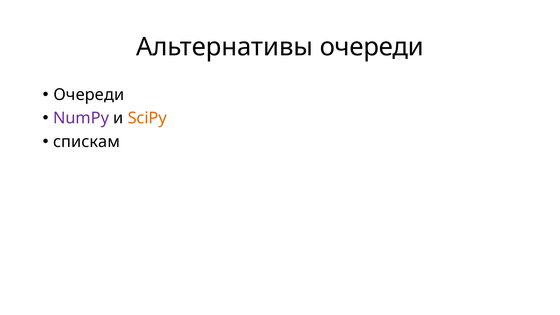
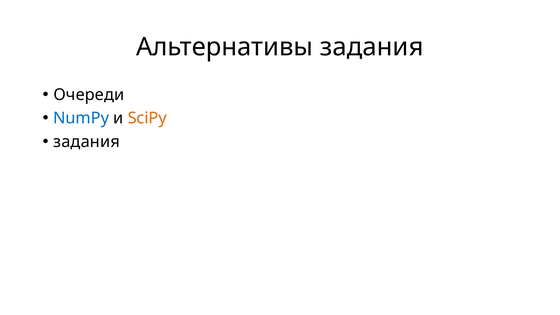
Альтернативы очереди: очереди -> задания (372, 47)
NumPy colour: purple -> blue (81, 118)
спискам: спискам -> задания (87, 142)
